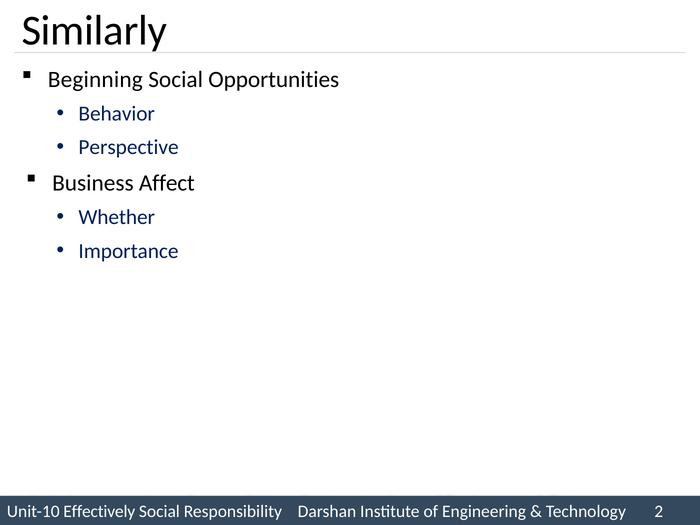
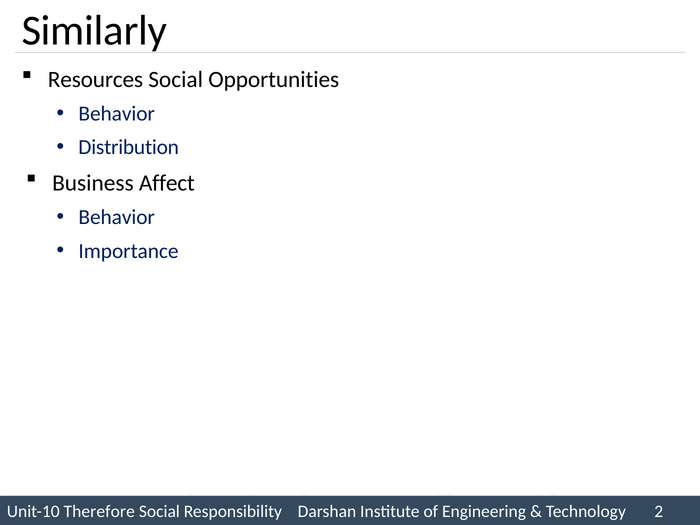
Beginning: Beginning -> Resources (95, 79)
Perspective: Perspective -> Distribution (129, 147)
Whether: Whether -> Behavior (117, 217)
Effectively: Effectively -> Therefore (99, 511)
